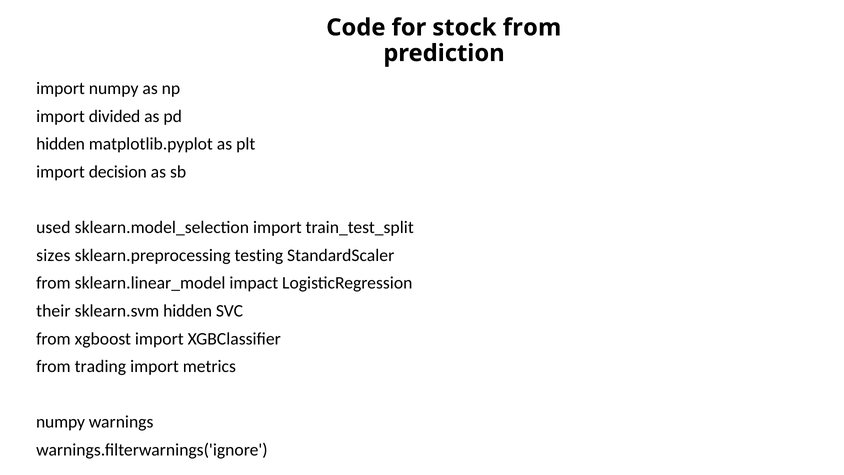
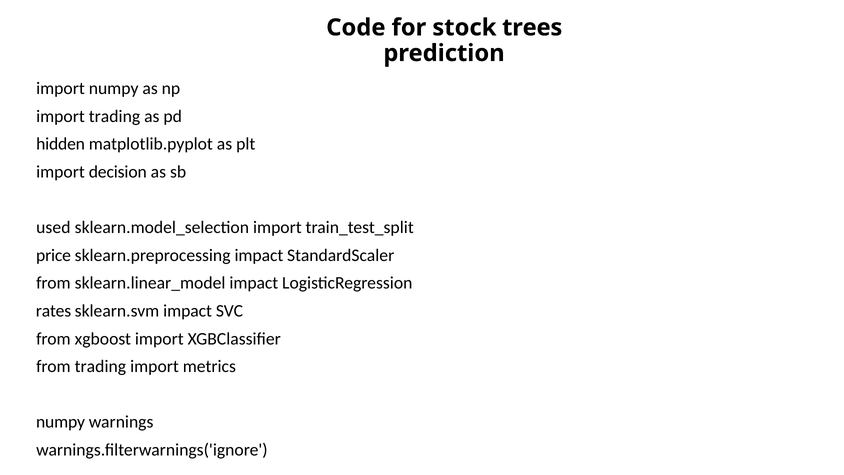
stock from: from -> trees (532, 28)
import divided: divided -> trading (114, 116)
sizes: sizes -> price (54, 255)
sklearn.preprocessing testing: testing -> impact (259, 255)
their: their -> rates (54, 311)
sklearn.svm hidden: hidden -> impact (188, 311)
